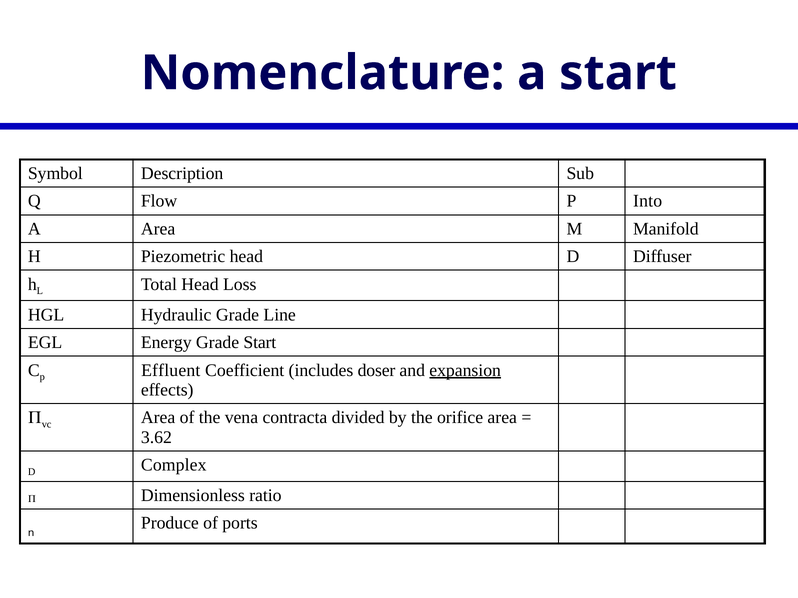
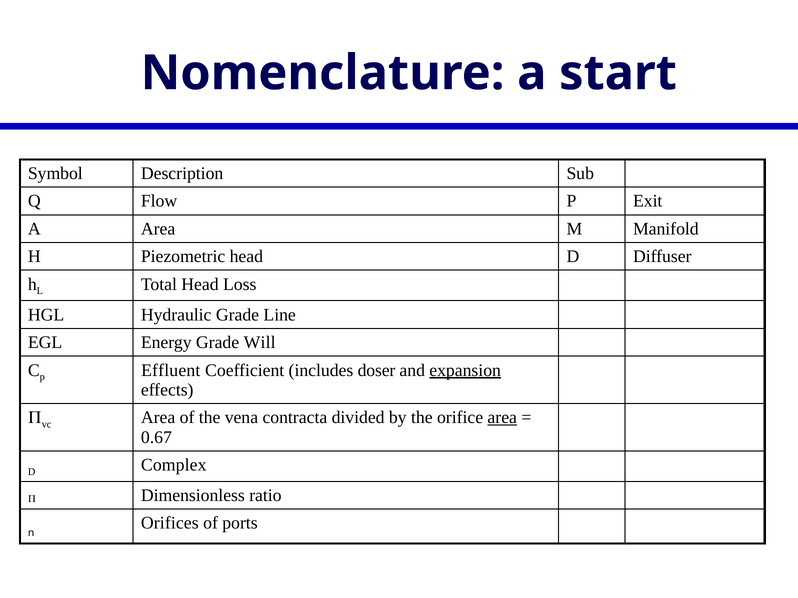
Into: Into -> Exit (648, 201)
Grade Start: Start -> Will (260, 343)
area underline: none -> present (502, 418)
3.62: 3.62 -> 0.67 (156, 438)
Produce: Produce -> Orifices (170, 524)
